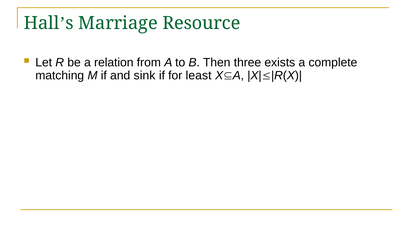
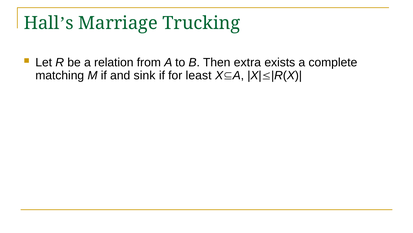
Resource: Resource -> Trucking (201, 23)
three: three -> extra (247, 62)
